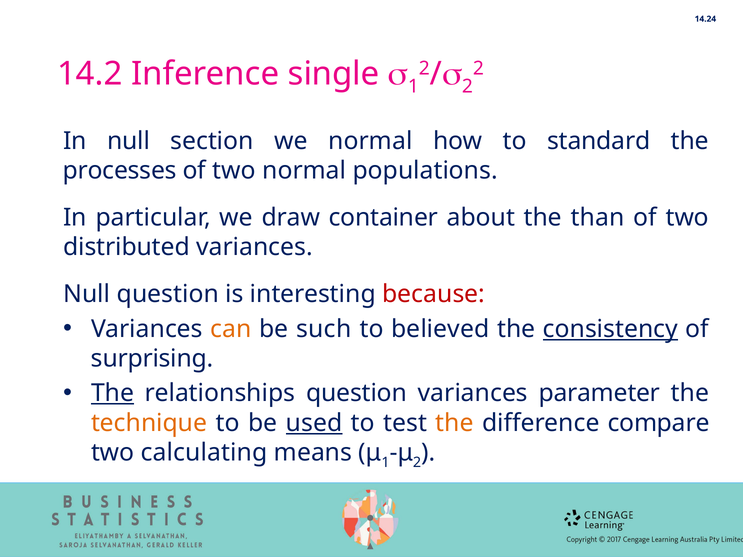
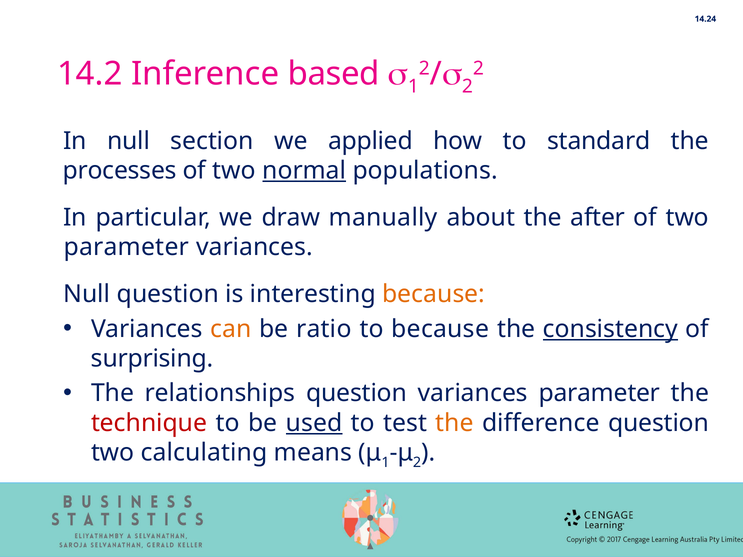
single: single -> based (334, 74)
we normal: normal -> applied (370, 141)
normal underline: none -> present (304, 171)
container: container -> manually (383, 218)
than: than -> after (598, 218)
distributed: distributed -> parameter (126, 247)
because colour: red -> orange (434, 294)
such: such -> ratio (324, 329)
to believed: believed -> because (440, 329)
The underline: present -> none (113, 393)
technique colour: orange -> red (149, 423)
difference compare: compare -> question (659, 423)
